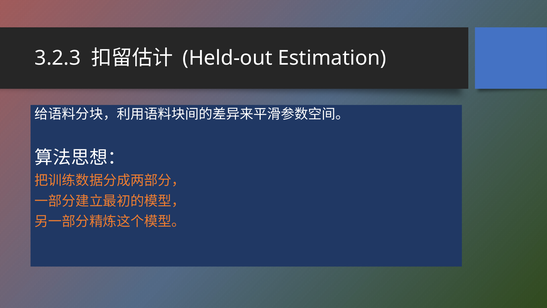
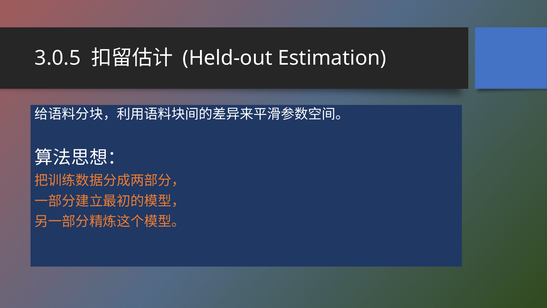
3.2.3: 3.2.3 -> 3.0.5 (58, 58)
